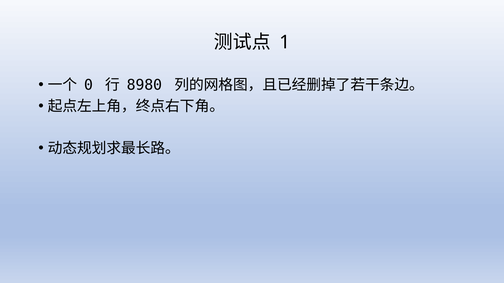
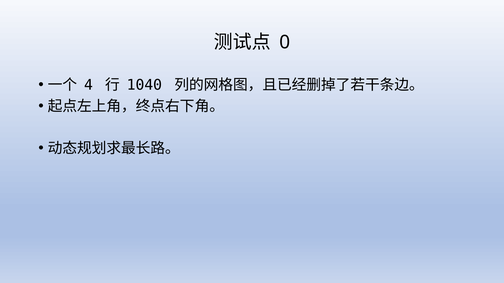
1: 1 -> 0 (285, 42)
0: 0 -> 4 (88, 85)
8980: 8980 -> 1040 (144, 85)
